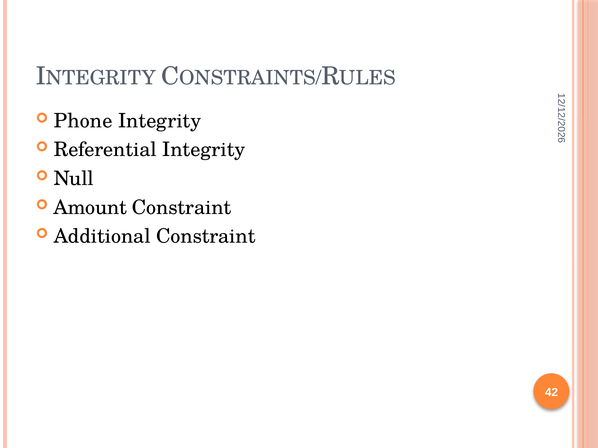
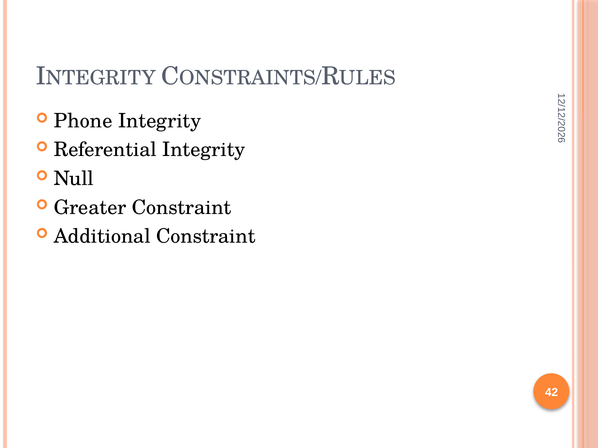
Amount: Amount -> Greater (90, 208)
